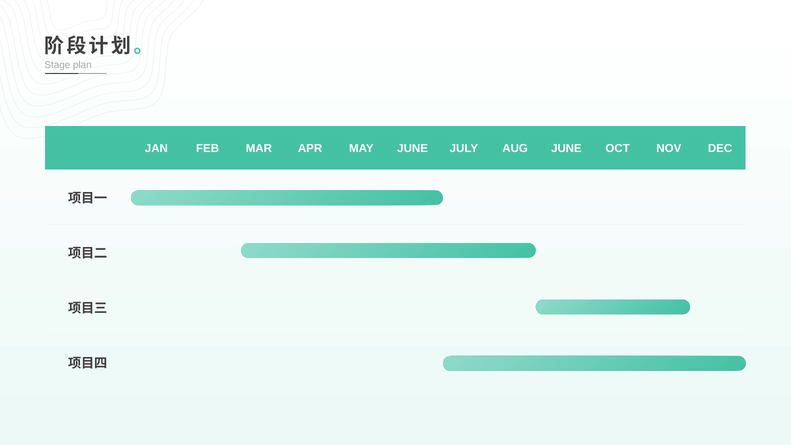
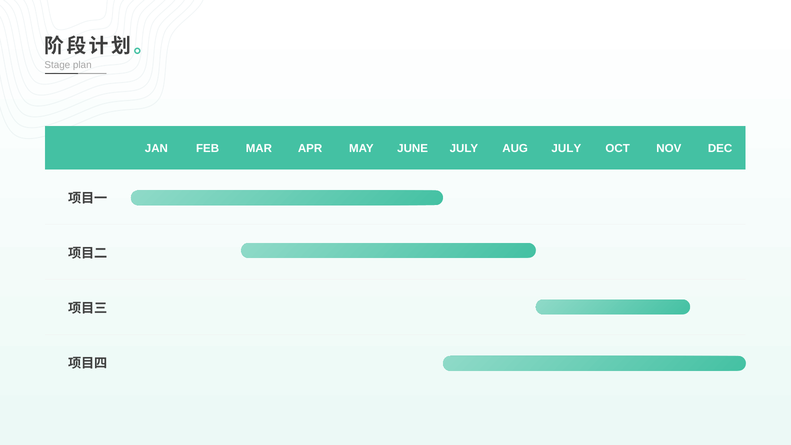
JUNE: JUNE -> JULY (566, 148)
